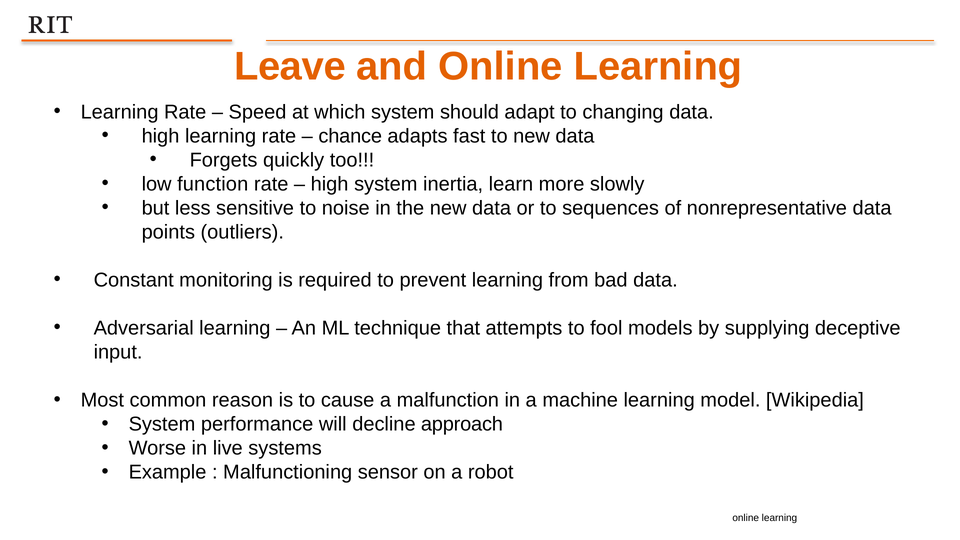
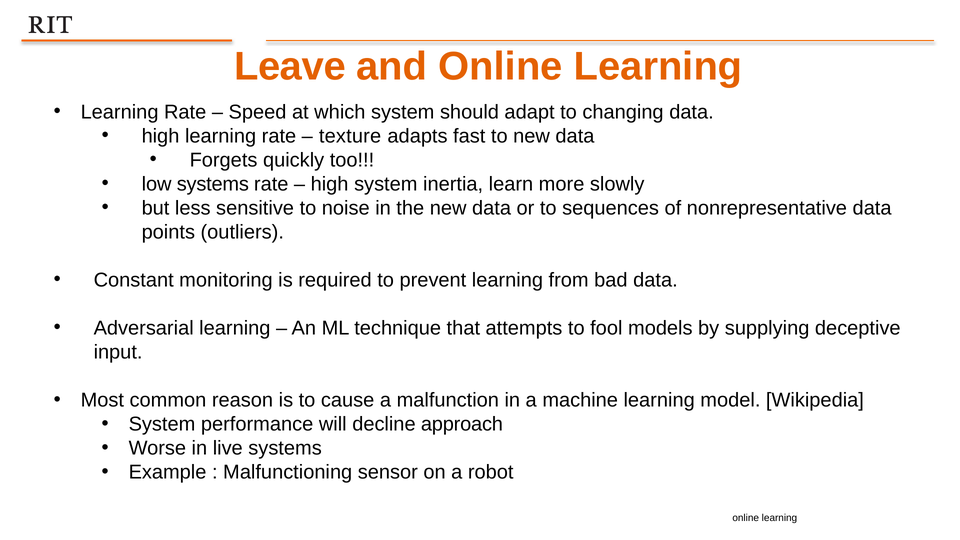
chance: chance -> texture (350, 136)
low function: function -> systems (213, 184)
